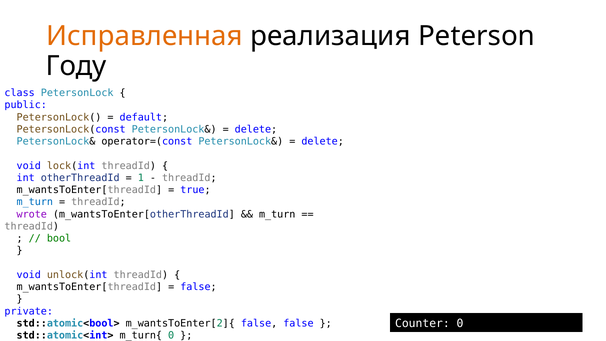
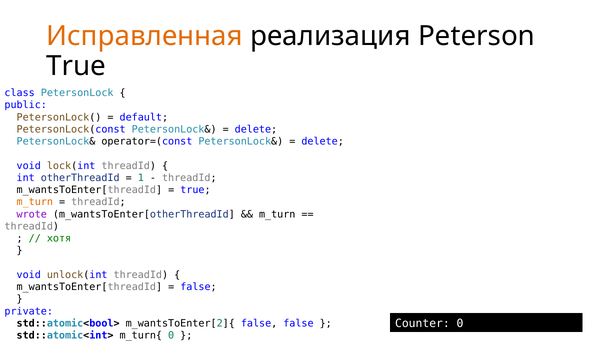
Году: Году -> True (76, 66)
m_turn colour: blue -> orange (35, 202)
bool: bool -> хотя (59, 238)
